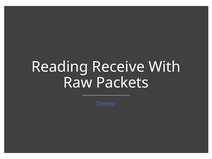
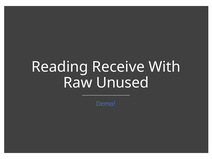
Packets: Packets -> Unused (122, 83)
